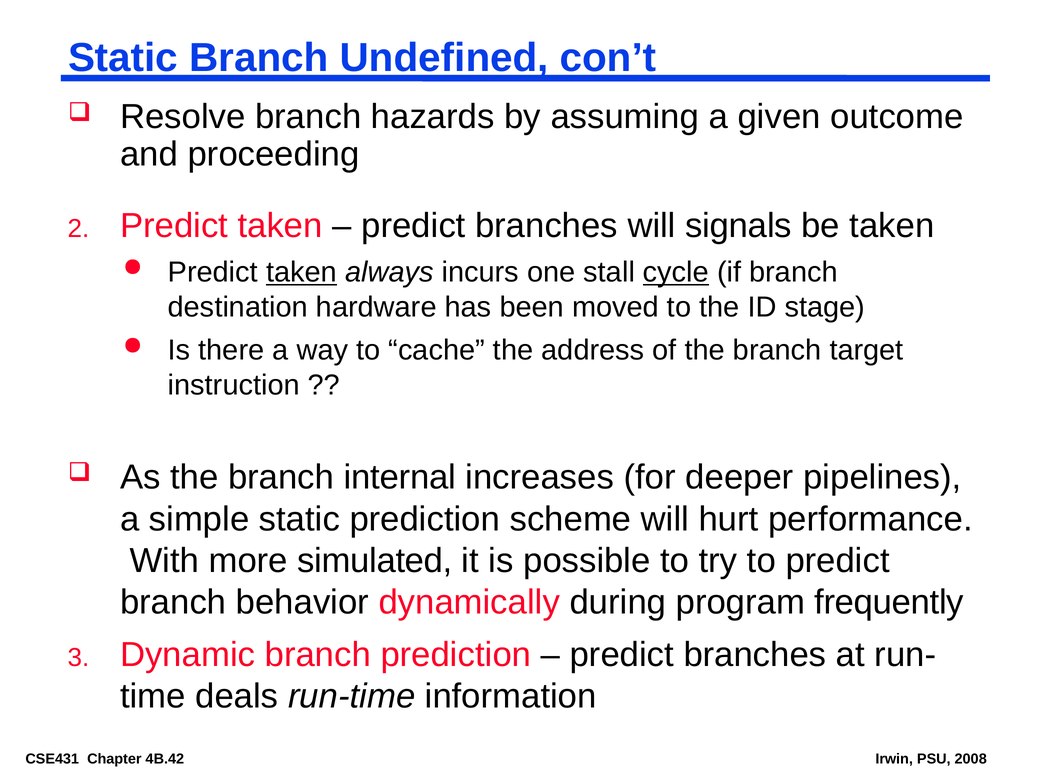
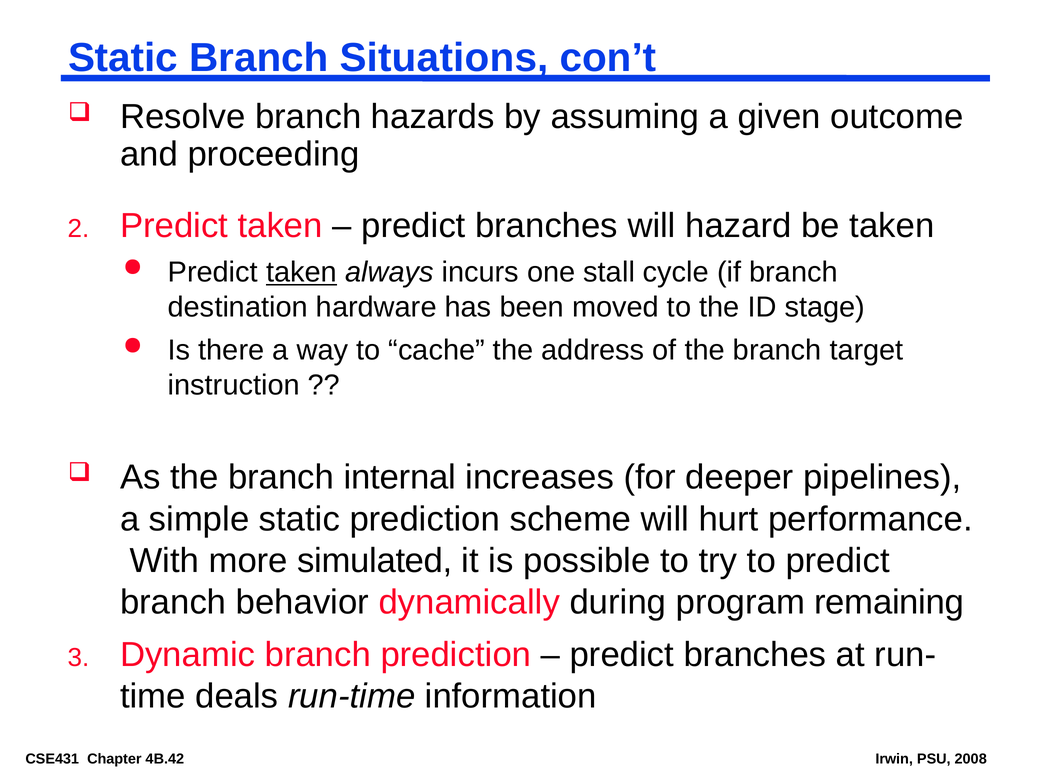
Undefined: Undefined -> Situations (444, 58)
signals: signals -> hazard (738, 226)
cycle underline: present -> none (676, 272)
frequently: frequently -> remaining (889, 603)
